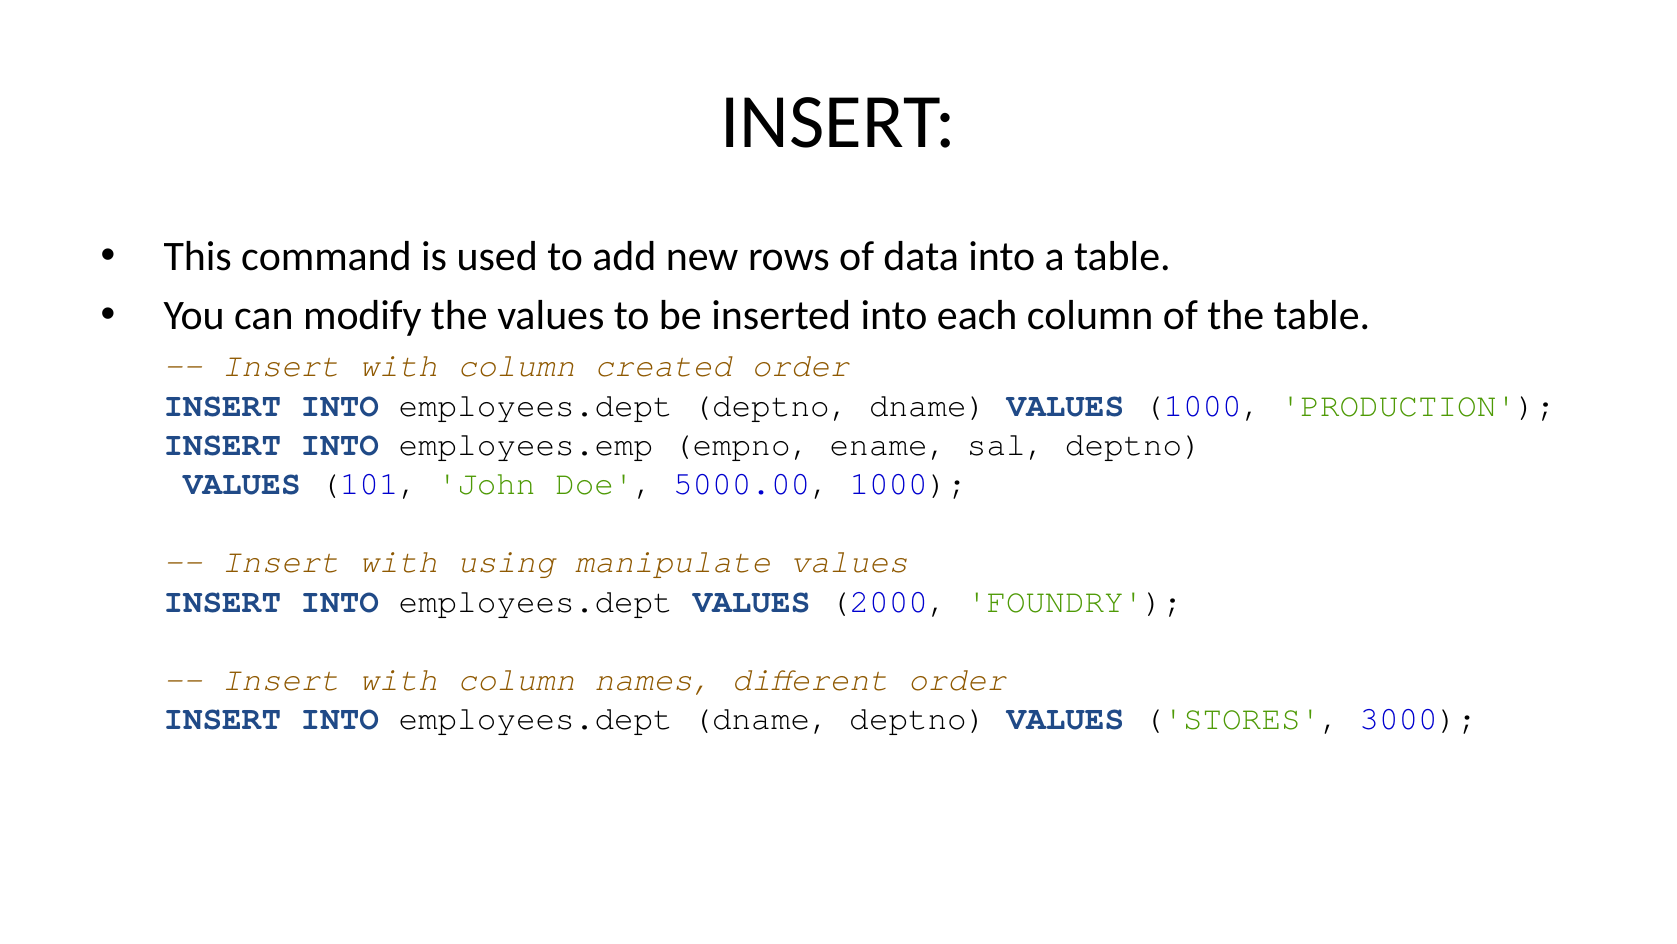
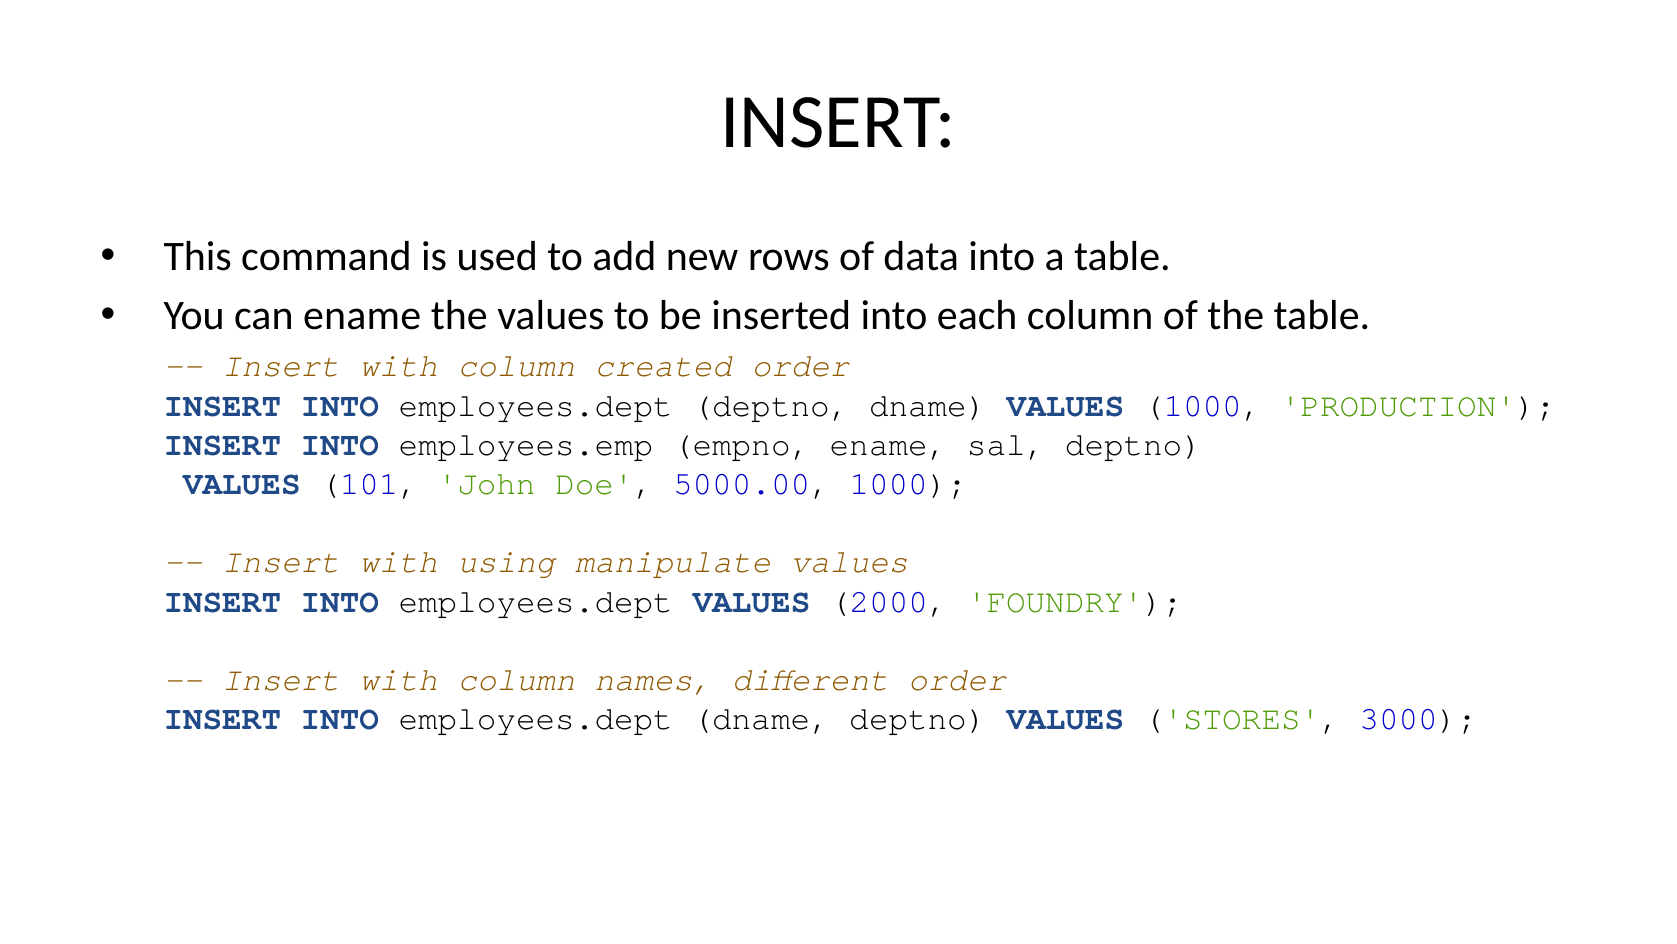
can modify: modify -> ename (362, 315)
